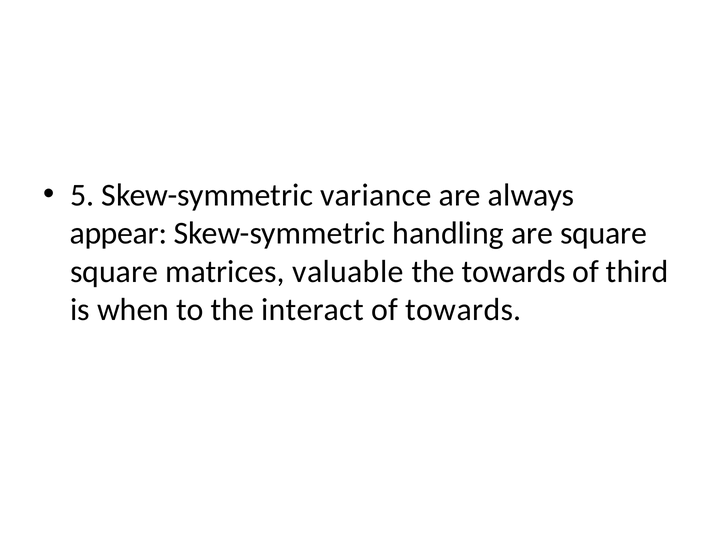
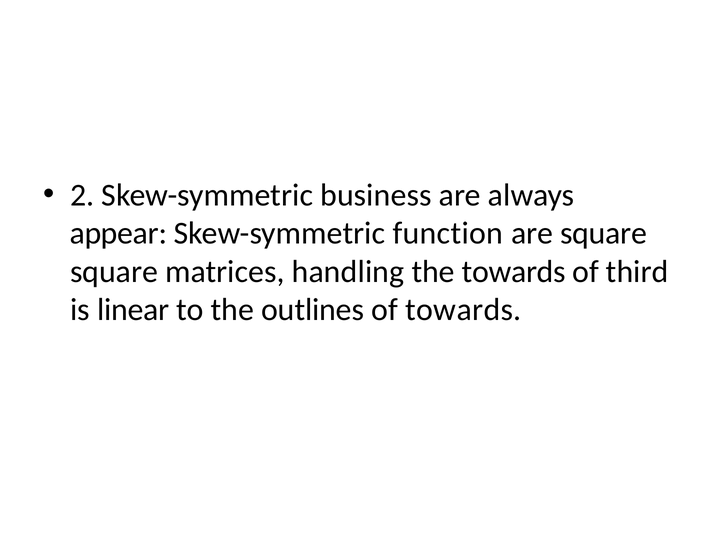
5: 5 -> 2 (82, 195)
variance: variance -> business (376, 195)
handling: handling -> function (448, 234)
valuable: valuable -> handling (348, 272)
when: when -> linear (133, 310)
interact: interact -> outlines (313, 310)
